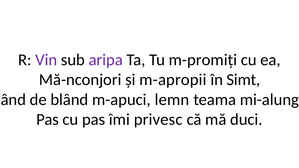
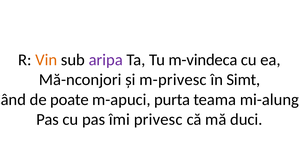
Vin colour: purple -> orange (46, 60)
m-promiți: m-promiți -> m-vindeca (203, 60)
m-apropii: m-apropii -> m-privesc (173, 80)
blând: blând -> poate (69, 100)
lemn: lemn -> purta (172, 100)
